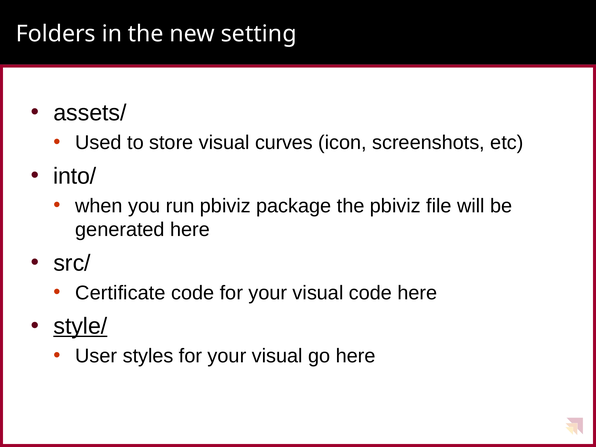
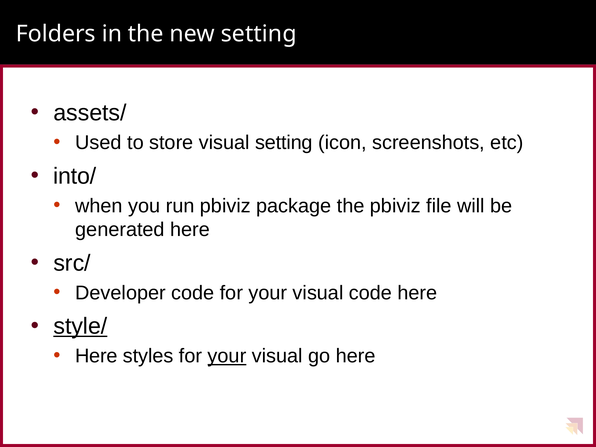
visual curves: curves -> setting (284, 143)
Certificate: Certificate -> Developer (121, 293)
User: User -> Here (96, 356)
your underline: none -> present (227, 356)
